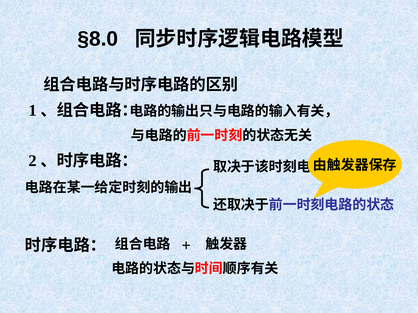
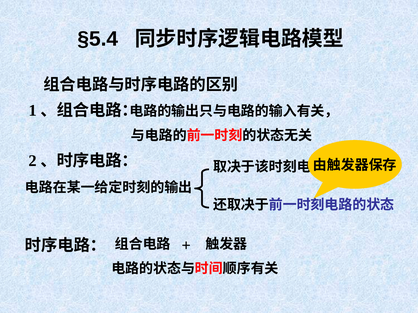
§8.0: §8.0 -> §5.4 (98, 39)
